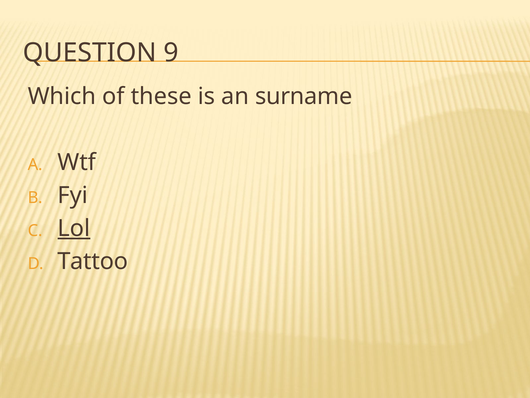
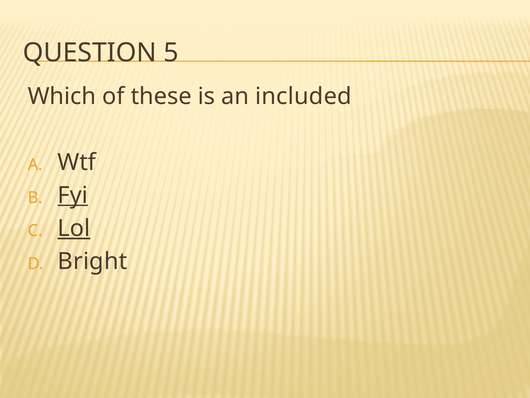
9: 9 -> 5 (171, 53)
surname: surname -> included (303, 96)
Fyi underline: none -> present (73, 195)
Tattoo: Tattoo -> Bright (92, 261)
